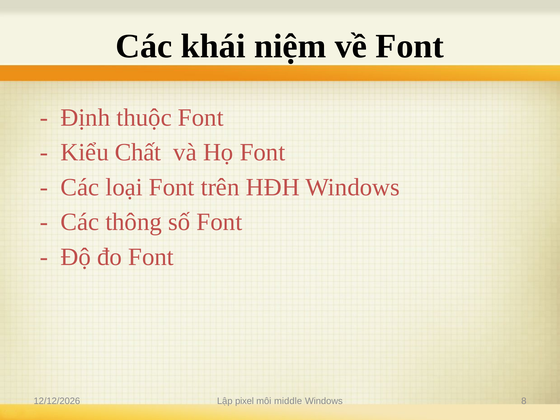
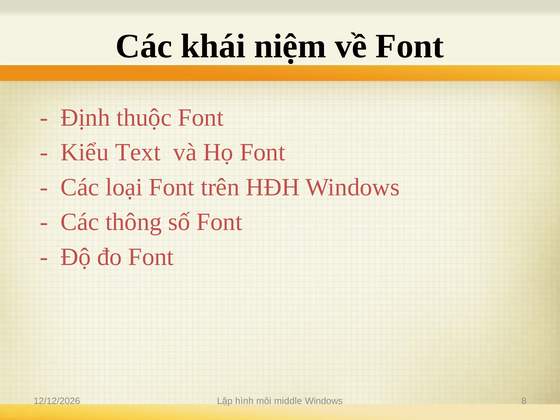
Chất: Chất -> Text (138, 152)
pixel: pixel -> hình (244, 401)
